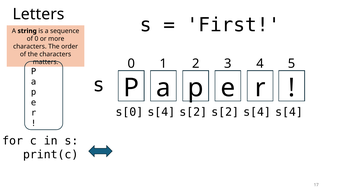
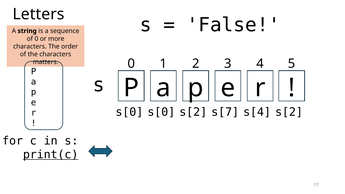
First: First -> False (233, 25)
s[0 s[4: s[4 -> s[0 (161, 112)
s[2 s[2: s[2 -> s[7 (225, 112)
s[4 s[4: s[4 -> s[2 (289, 112)
print(c underline: none -> present (51, 155)
